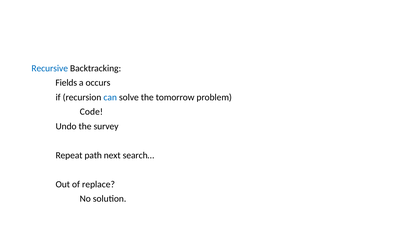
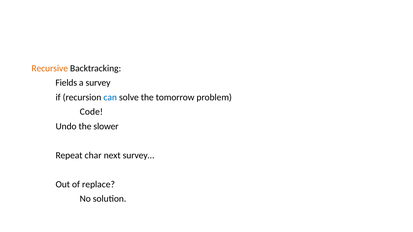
Recursive colour: blue -> orange (50, 68)
occurs: occurs -> survey (98, 83)
survey: survey -> slower (106, 127)
path: path -> char (93, 156)
search…: search… -> survey… (138, 156)
